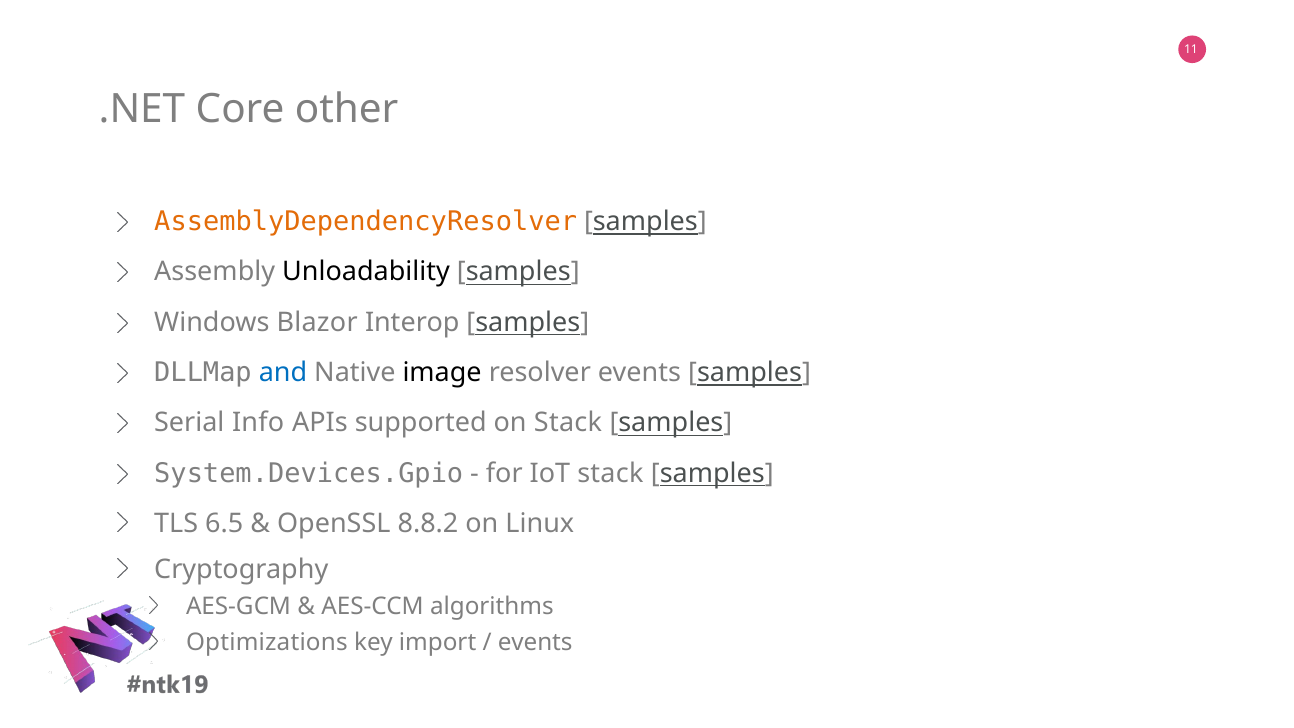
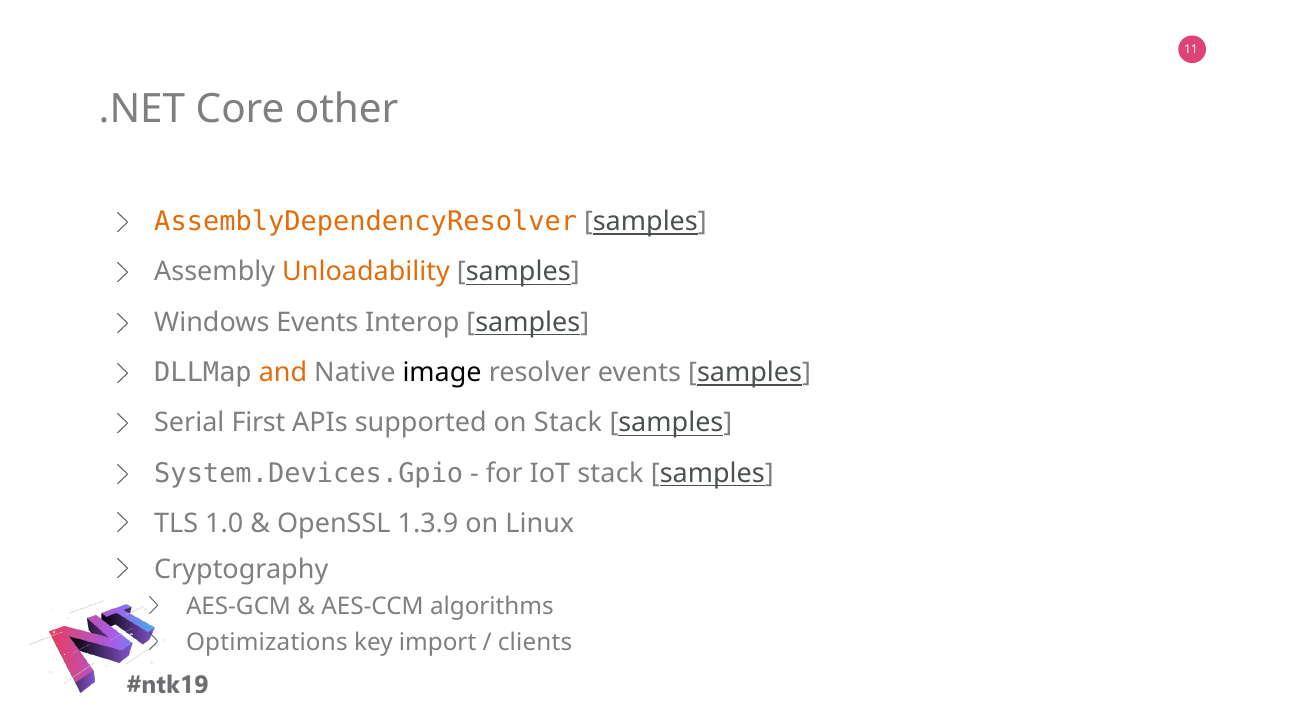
Unloadability colour: black -> orange (366, 272)
Windows Blazor: Blazor -> Events (317, 322)
and colour: blue -> orange (283, 373)
Info: Info -> First (258, 423)
6.5: 6.5 -> 1.0 (224, 524)
8.8.2: 8.8.2 -> 1.3.9 (428, 524)
events: events -> clients (535, 643)
